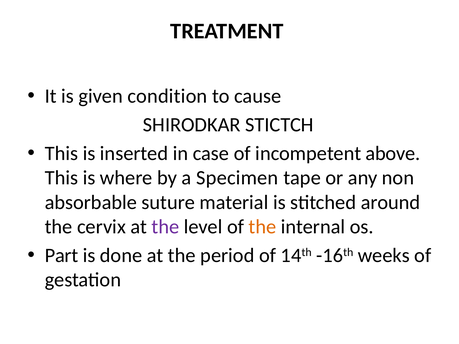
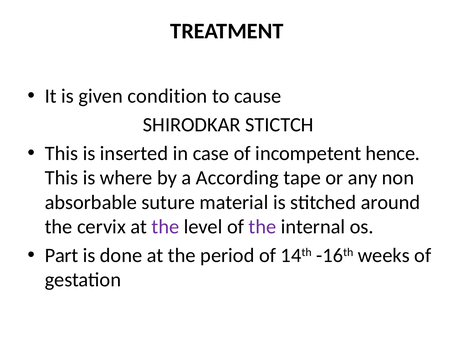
above: above -> hence (393, 153)
Specimen: Specimen -> According (237, 178)
the colour: orange -> purple (262, 227)
